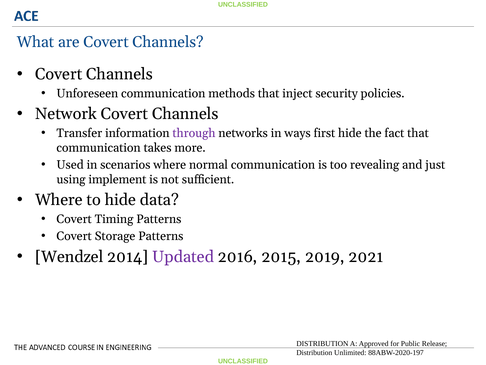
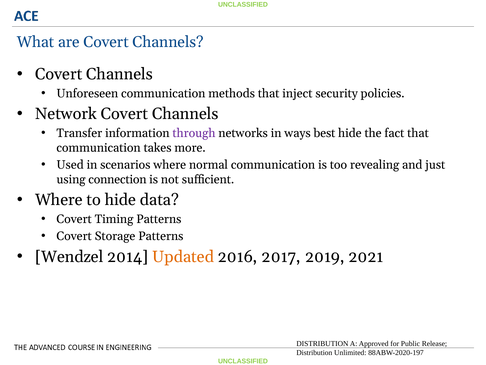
first: first -> best (324, 133)
implement: implement -> connection (117, 179)
Updated colour: purple -> orange (183, 256)
2015: 2015 -> 2017 (281, 256)
